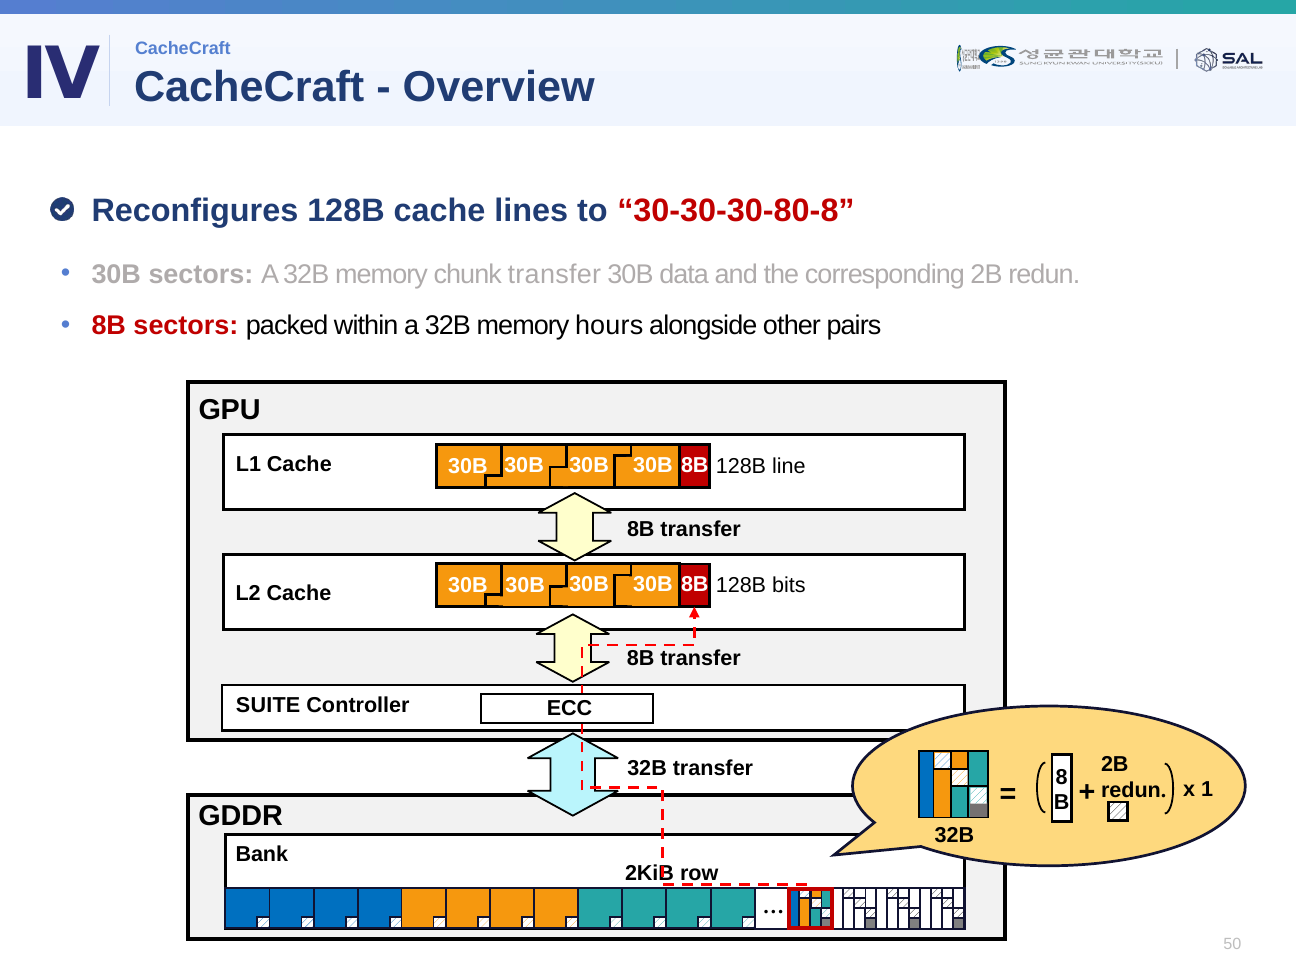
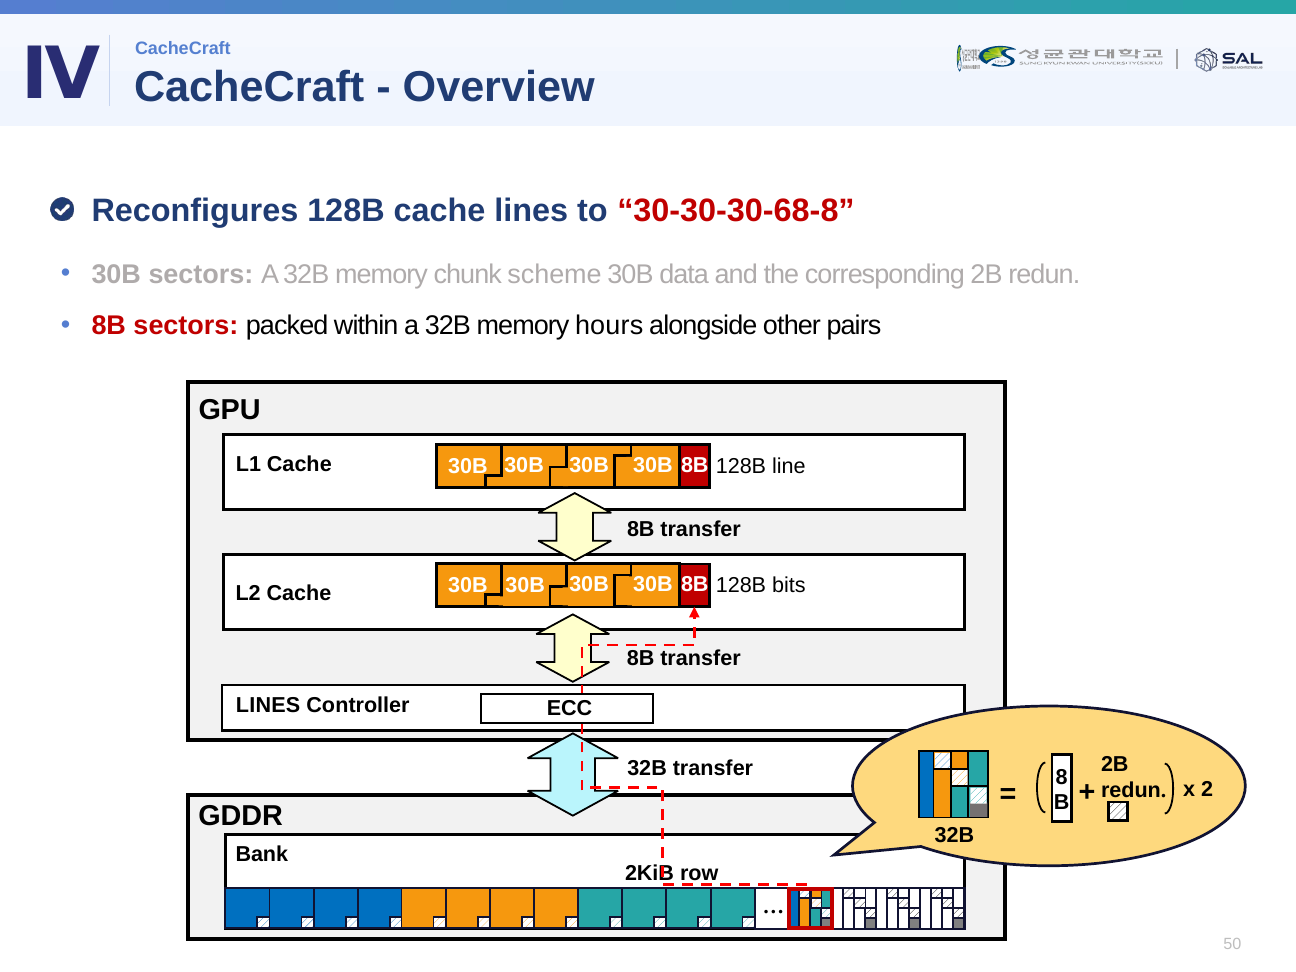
30-30-30-80-8: 30-30-30-80-8 -> 30-30-30-68-8 (736, 211)
chunk transfer: transfer -> scheme (555, 274)
SUITE: SUITE -> LINES (268, 706)
1: 1 -> 2 (1207, 789)
